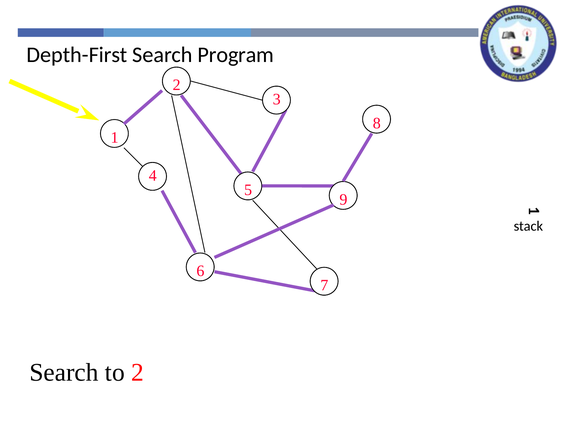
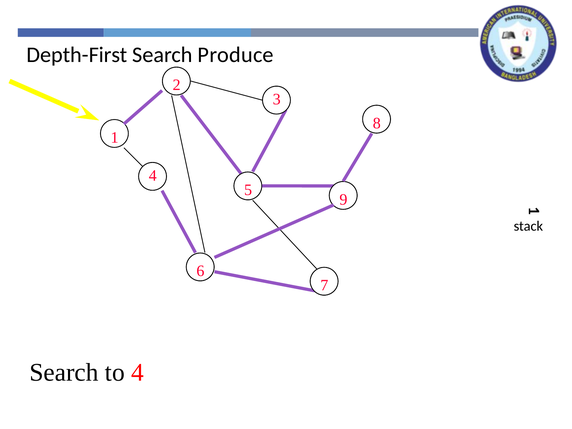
Program: Program -> Produce (236, 55)
to 2: 2 -> 4 (138, 373)
